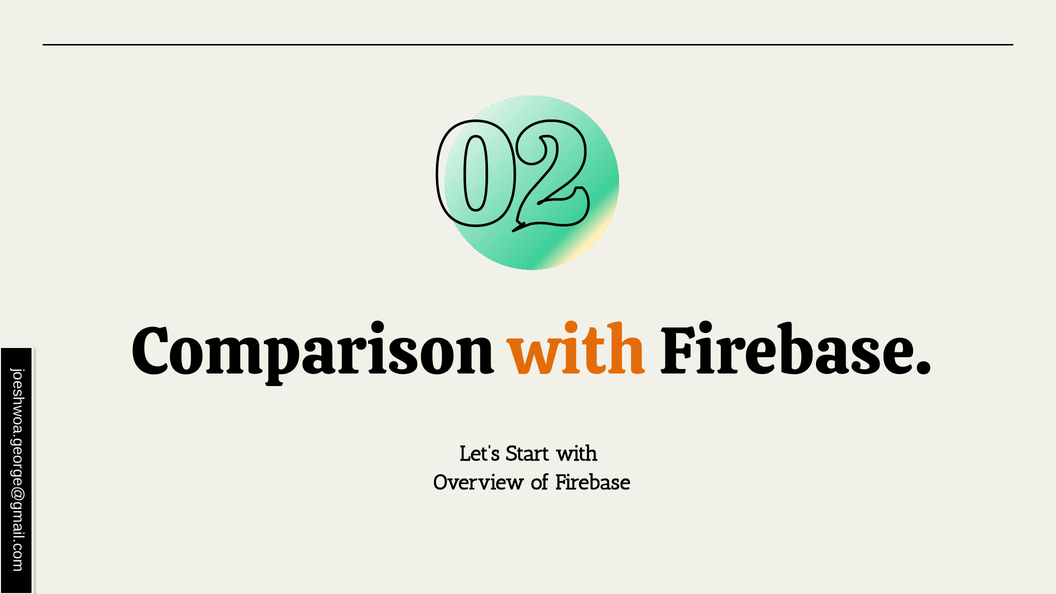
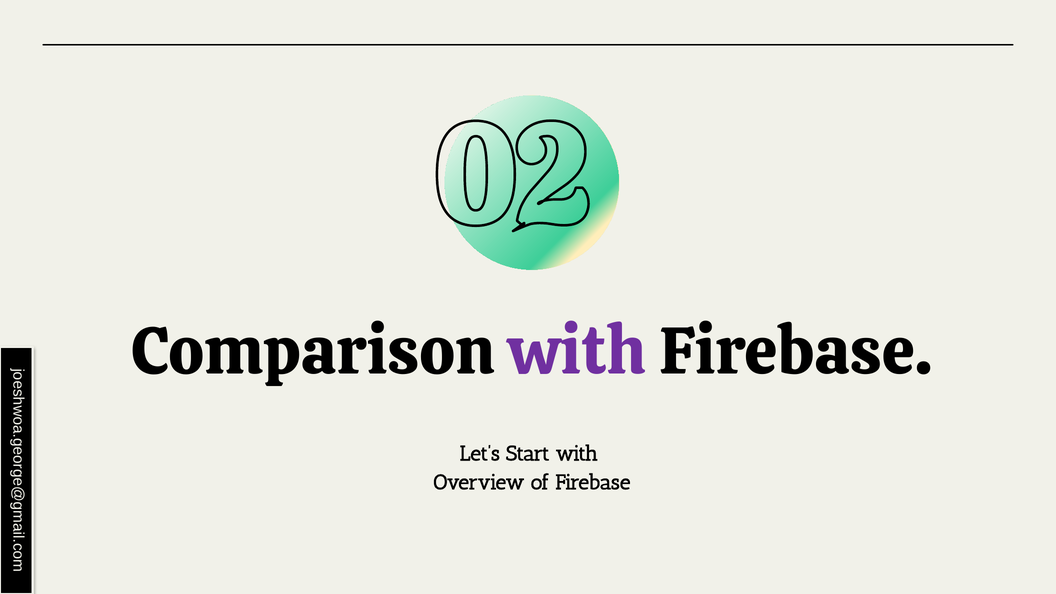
with colour: orange -> purple (577, 352)
